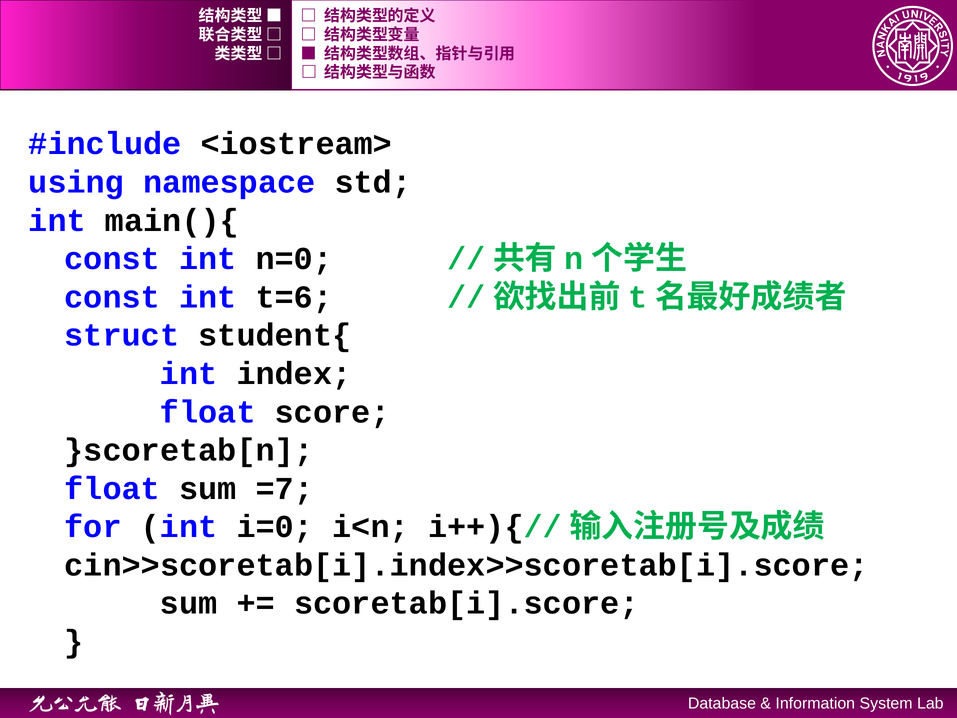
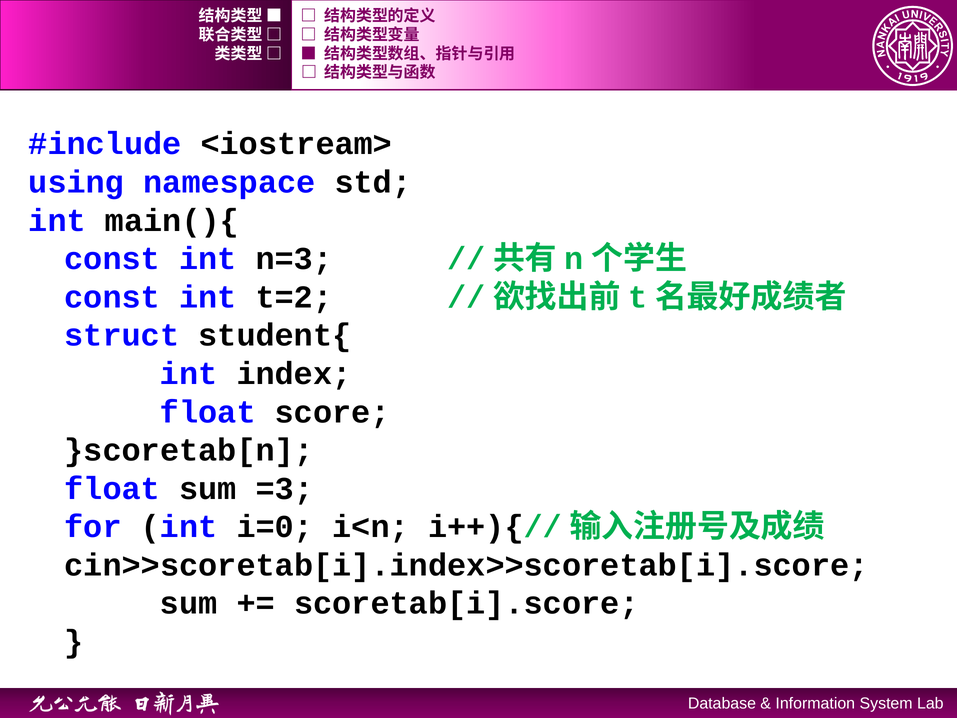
n=0: n=0 -> n=3 (294, 259)
t=6: t=6 -> t=2 (294, 297)
=7: =7 -> =3 (284, 488)
